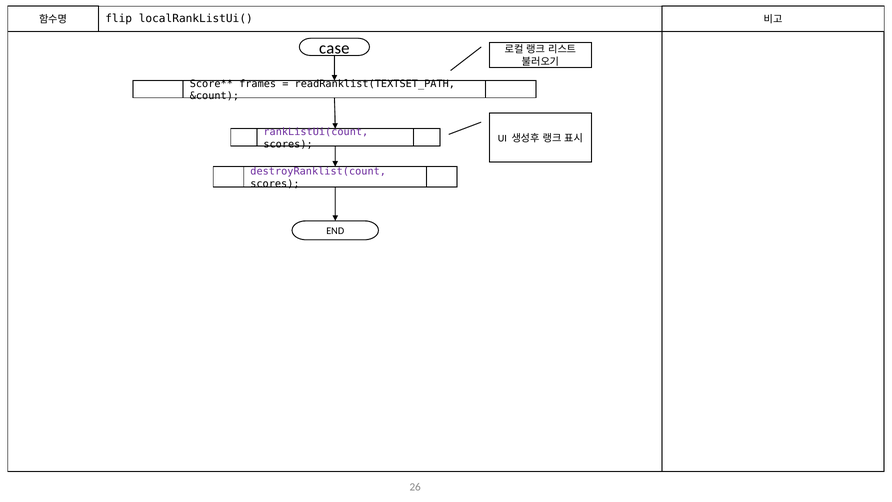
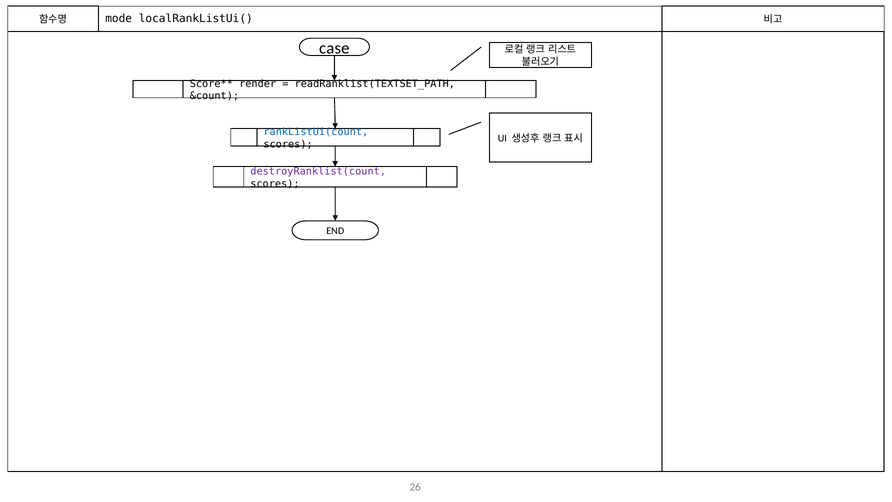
flip: flip -> mode (119, 19)
frames: frames -> render (258, 84)
rankListUi(count colour: purple -> blue (316, 132)
